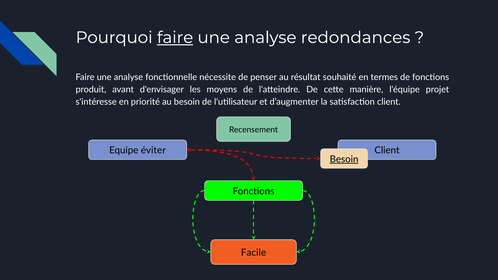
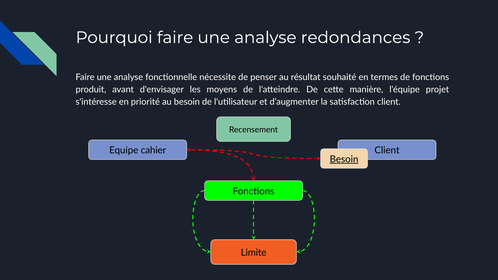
faire underline: present -> none (175, 38)
éviter: éviter -> cahier (153, 151)
Facile: Facile -> Limite (254, 253)
